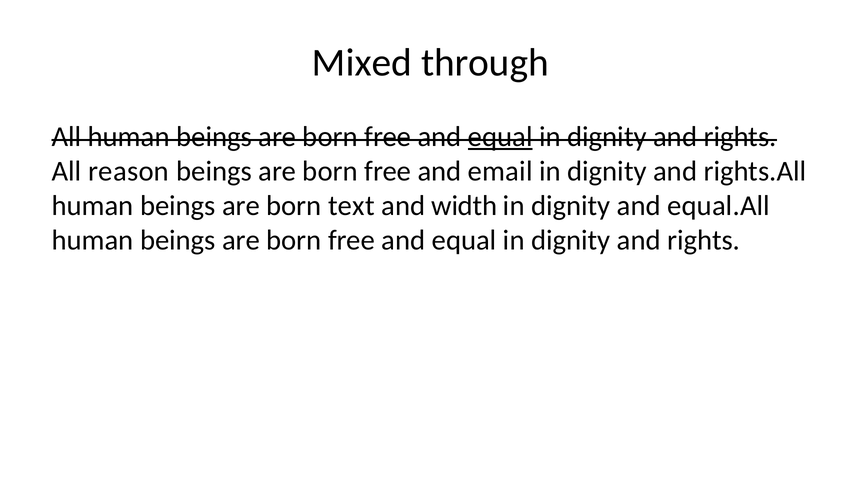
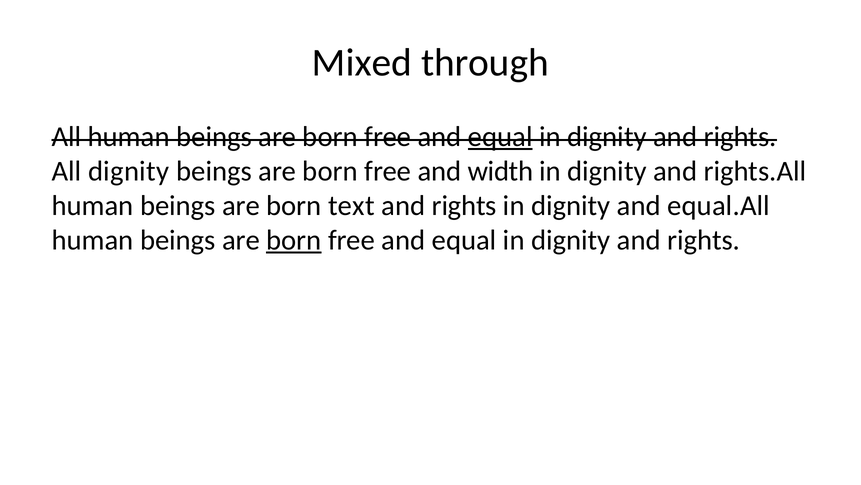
All reason: reason -> dignity (129, 171)
email: email -> width (500, 171)
width: width -> rights (464, 205)
born underline: none -> present (294, 240)
